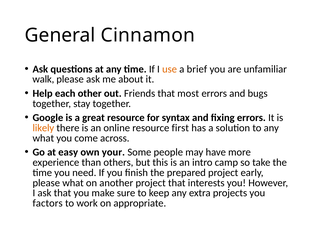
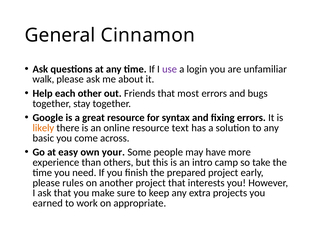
use colour: orange -> purple (170, 69)
brief: brief -> login (197, 69)
first: first -> text (180, 128)
what: what -> basic (43, 138)
please what: what -> rules (73, 182)
factors: factors -> earned (48, 203)
